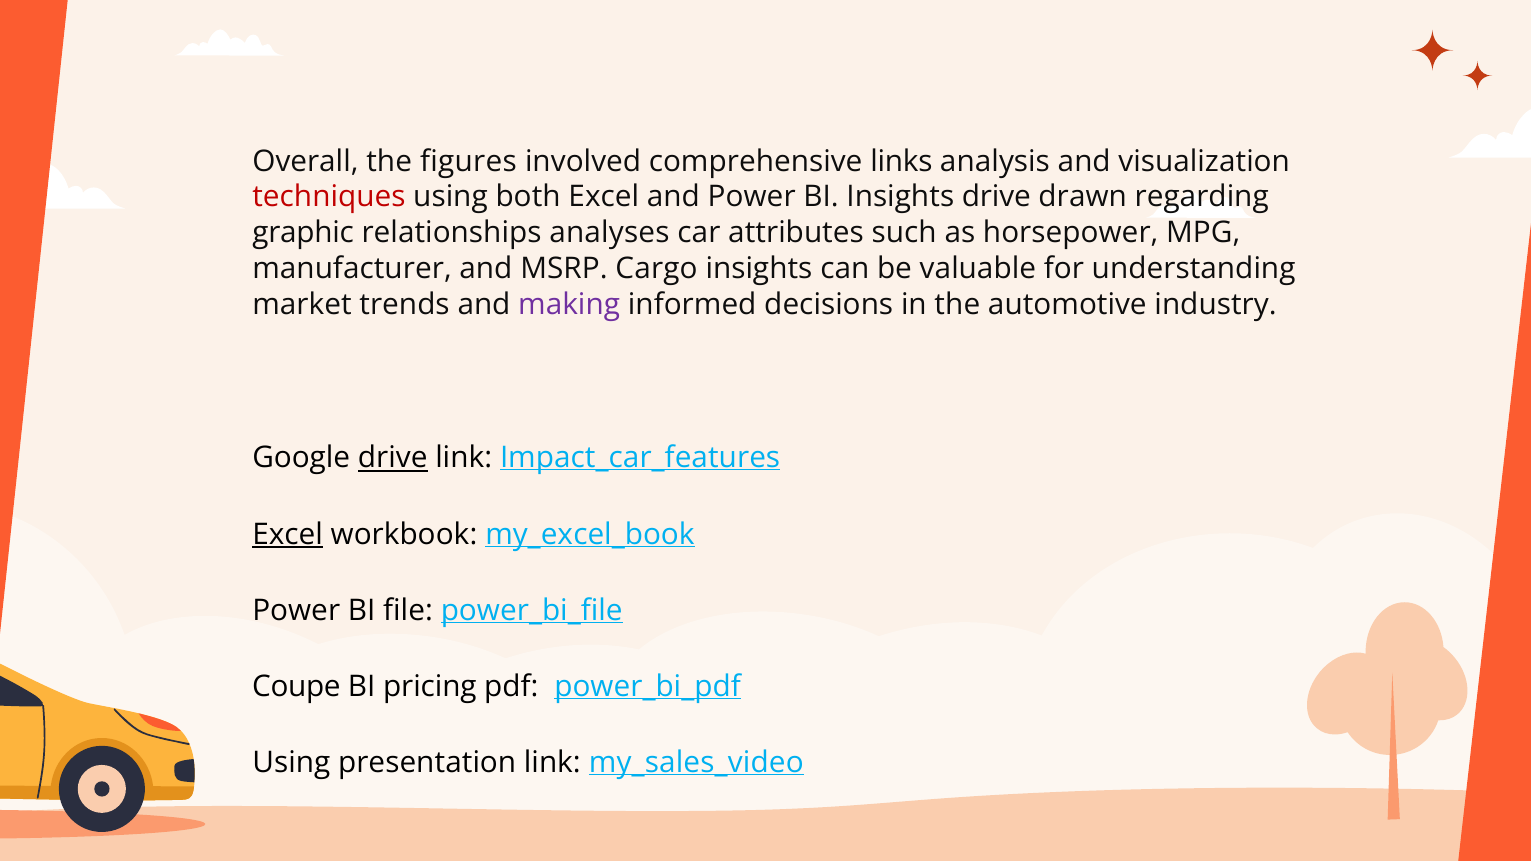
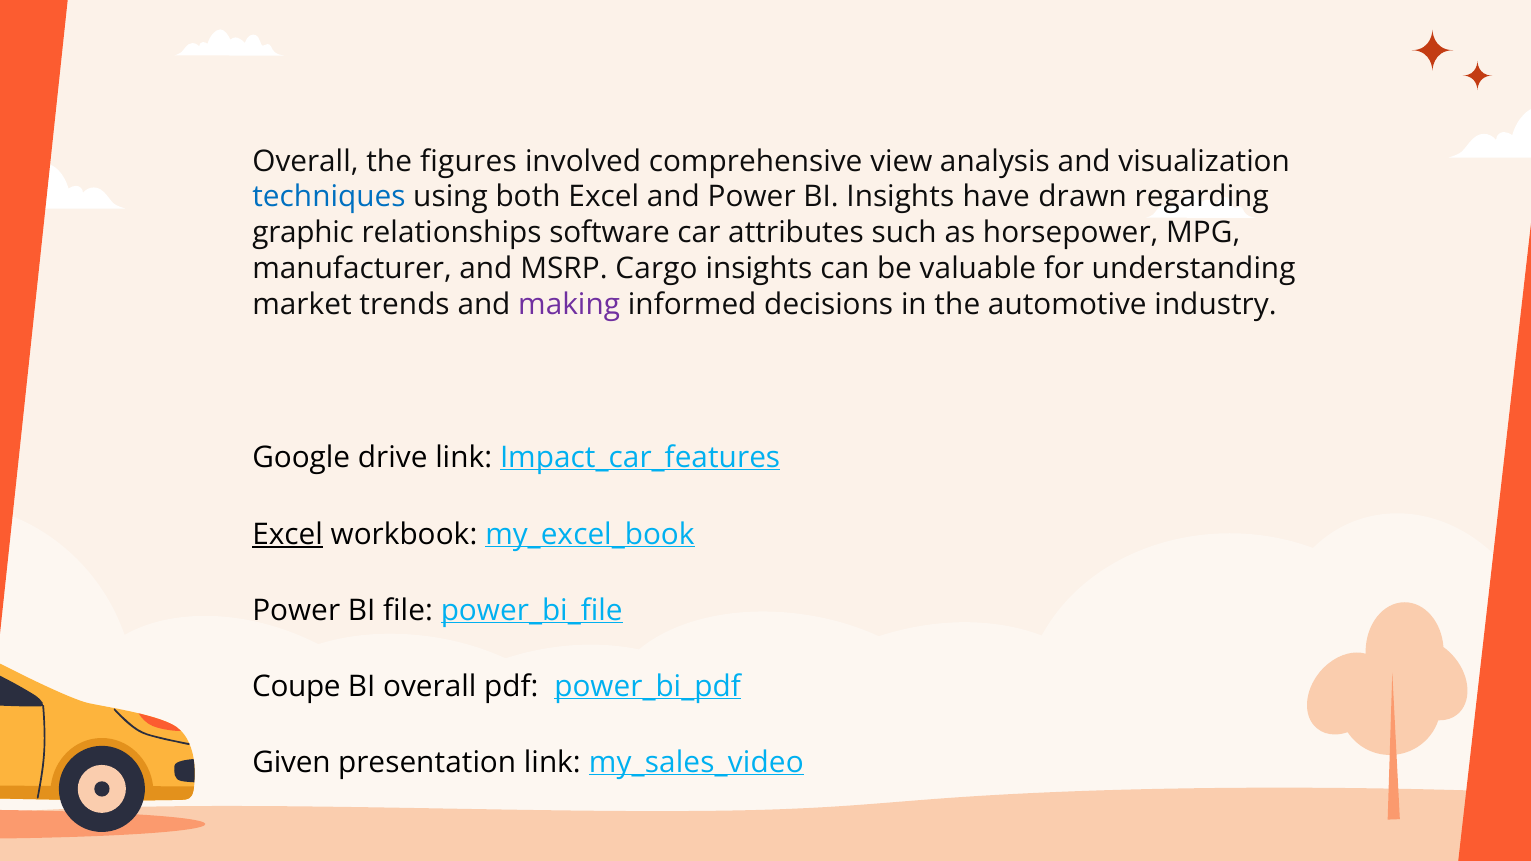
links: links -> view (901, 161)
techniques colour: red -> blue (329, 197)
Insights drive: drive -> have (996, 197)
analyses: analyses -> software (610, 233)
drive underline: present -> none (393, 458)
BI pricing: pricing -> overall (430, 687)
Using: Using -> Given (291, 763)
